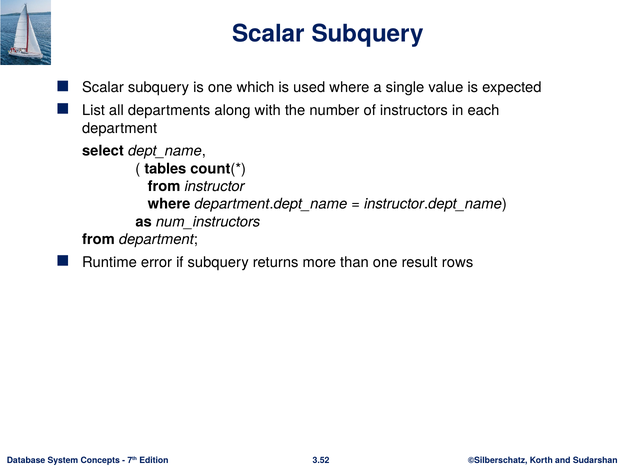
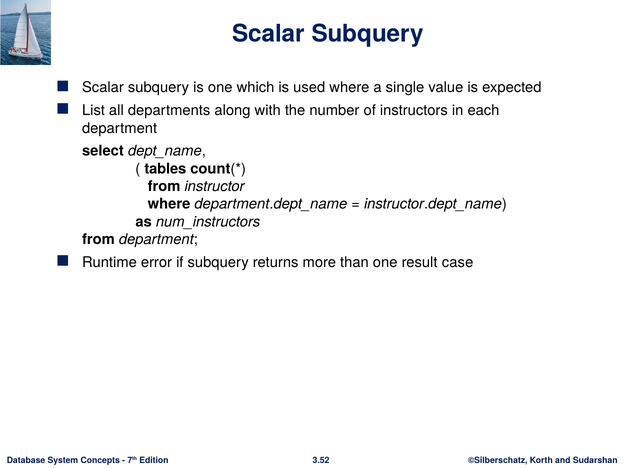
rows: rows -> case (458, 262)
